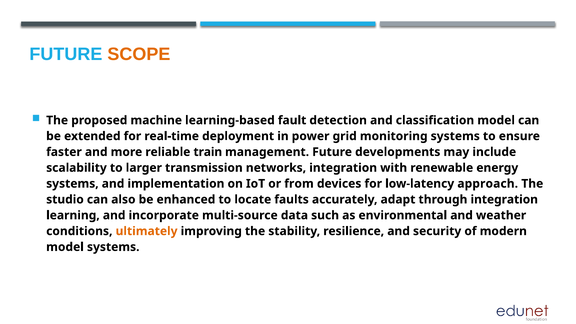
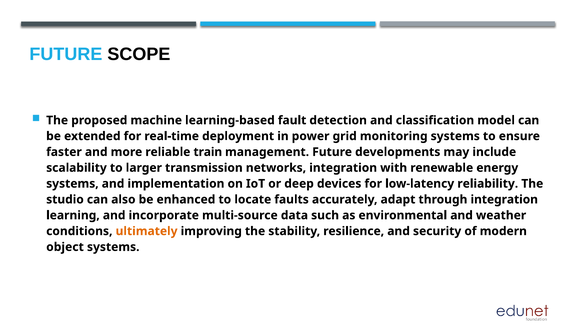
SCOPE colour: orange -> black (139, 54)
from: from -> deep (299, 184)
approach: approach -> reliability (488, 184)
model: model -> object (65, 247)
